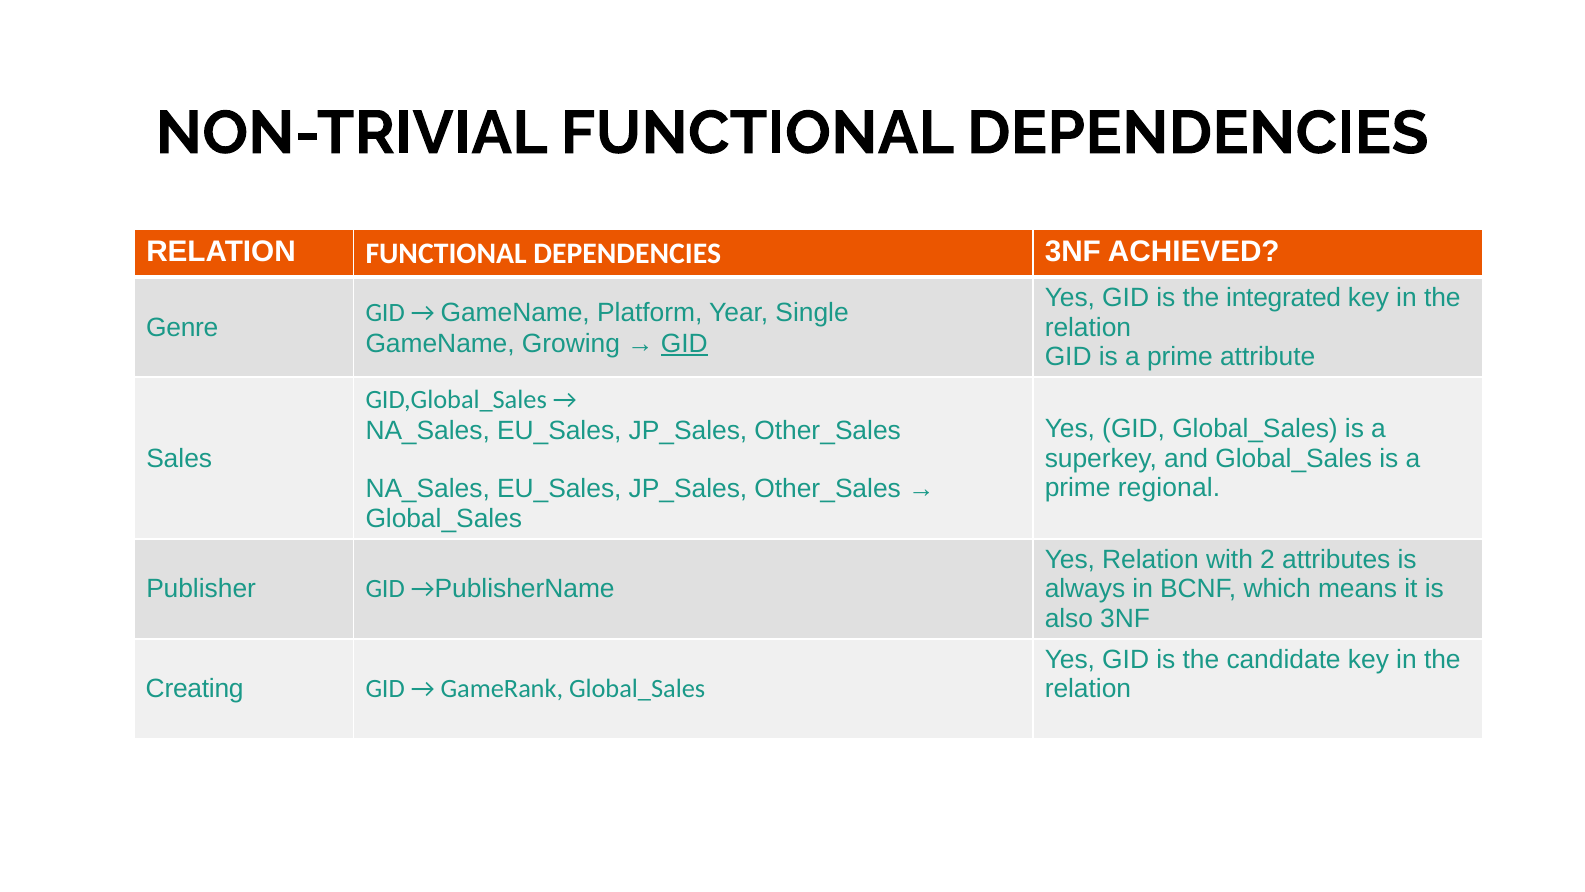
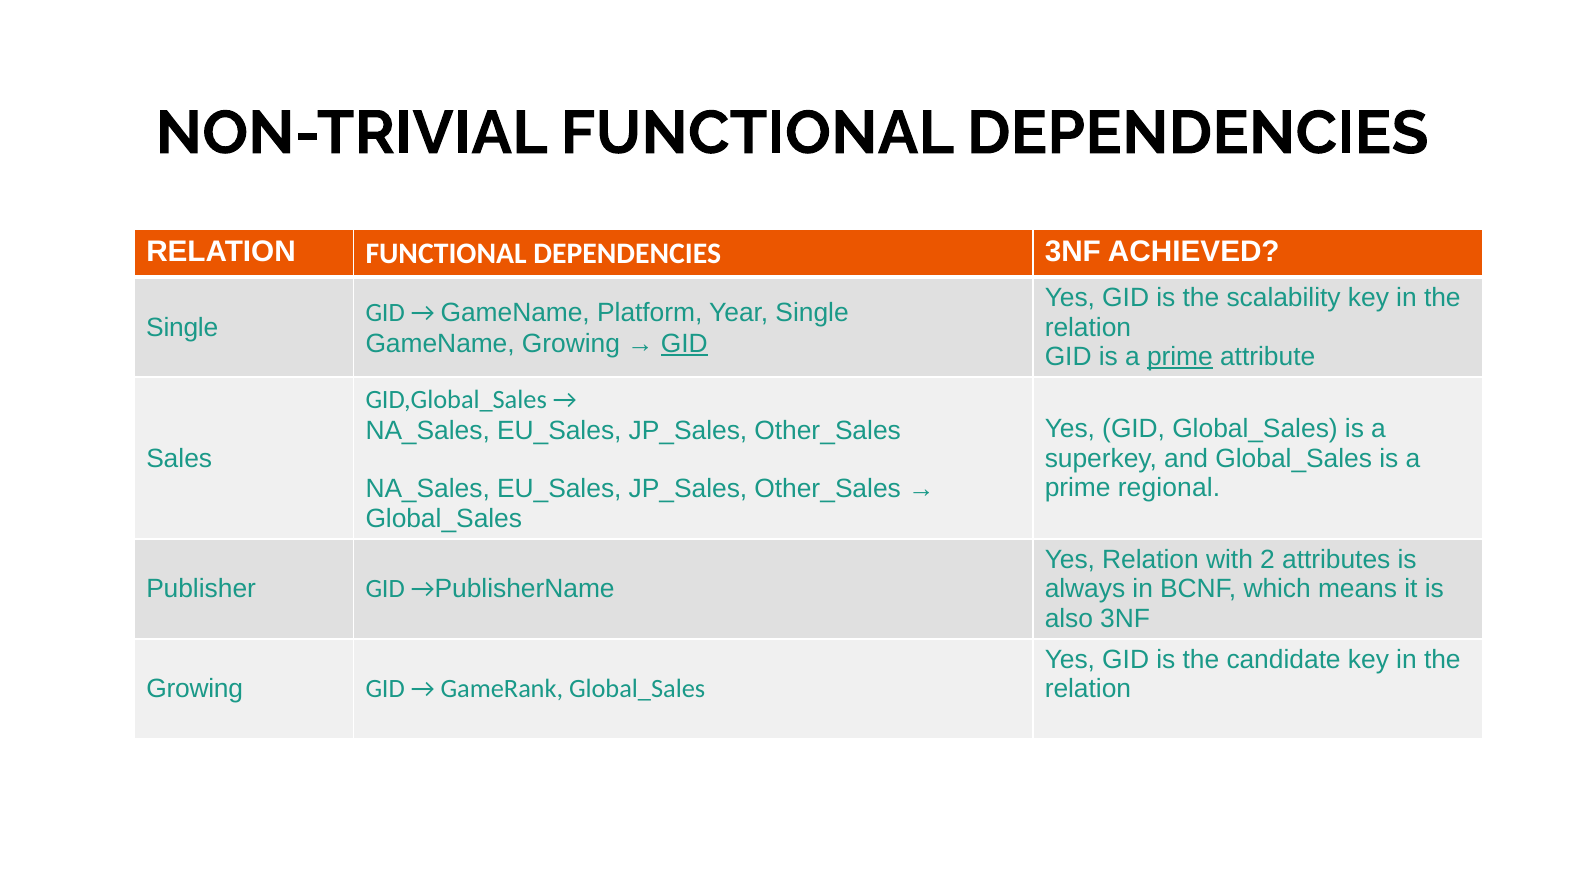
integrated: integrated -> scalability (1284, 298)
Genre: Genre -> Single (182, 327)
prime underline: none -> present (1180, 357)
Creating: Creating -> Growing (195, 689)
